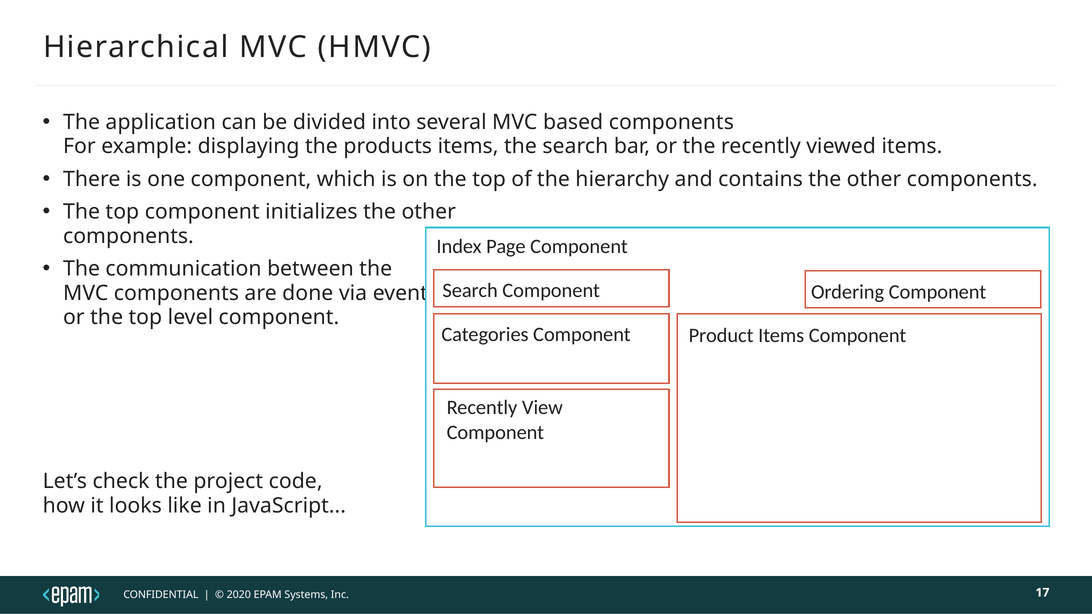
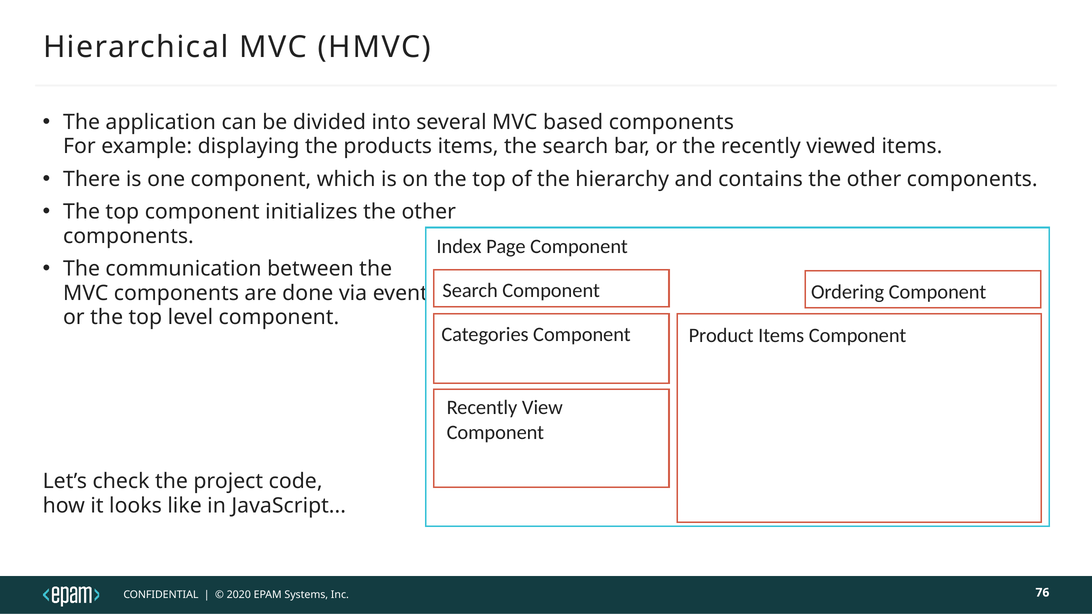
17: 17 -> 76 (1042, 593)
